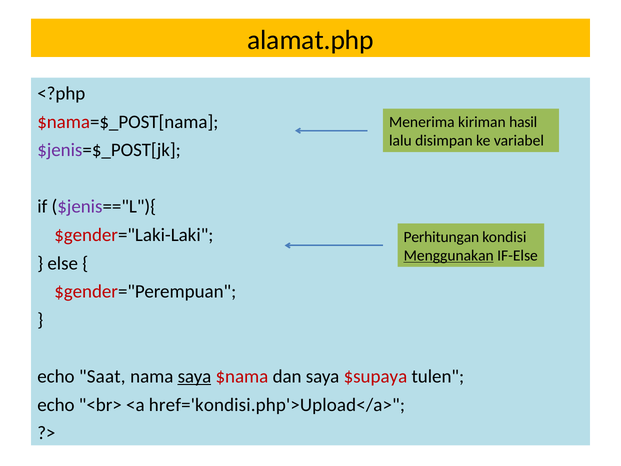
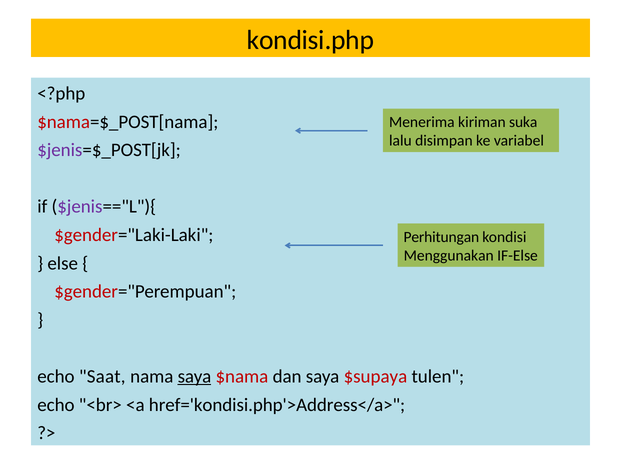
alamat.php: alamat.php -> kondisi.php (311, 40)
hasil: hasil -> suka (523, 122)
Menggunakan underline: present -> none (449, 255)
href='kondisi.php'>Upload</a>: href='kondisi.php'>Upload</a> -> href='kondisi.php'>Address</a> (277, 405)
